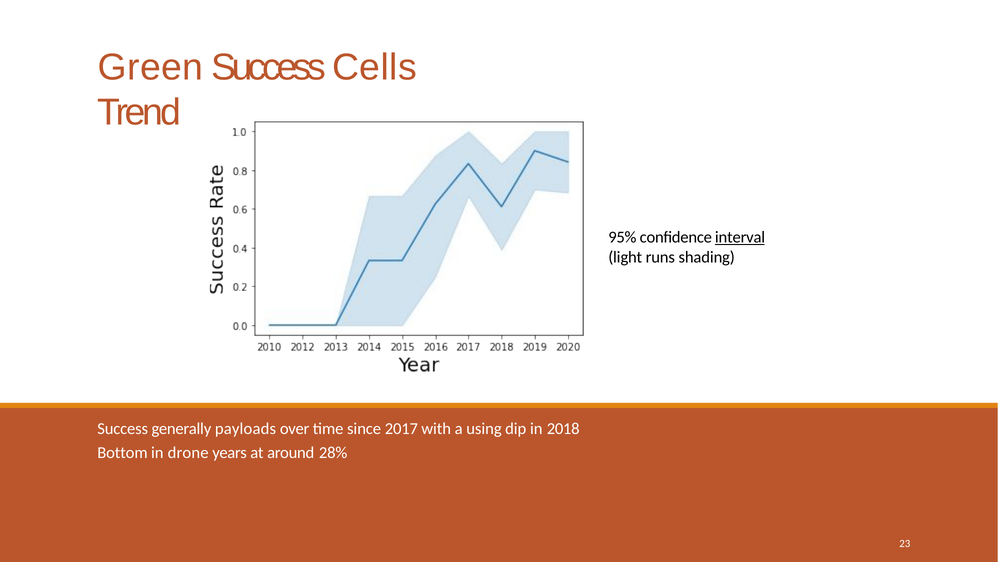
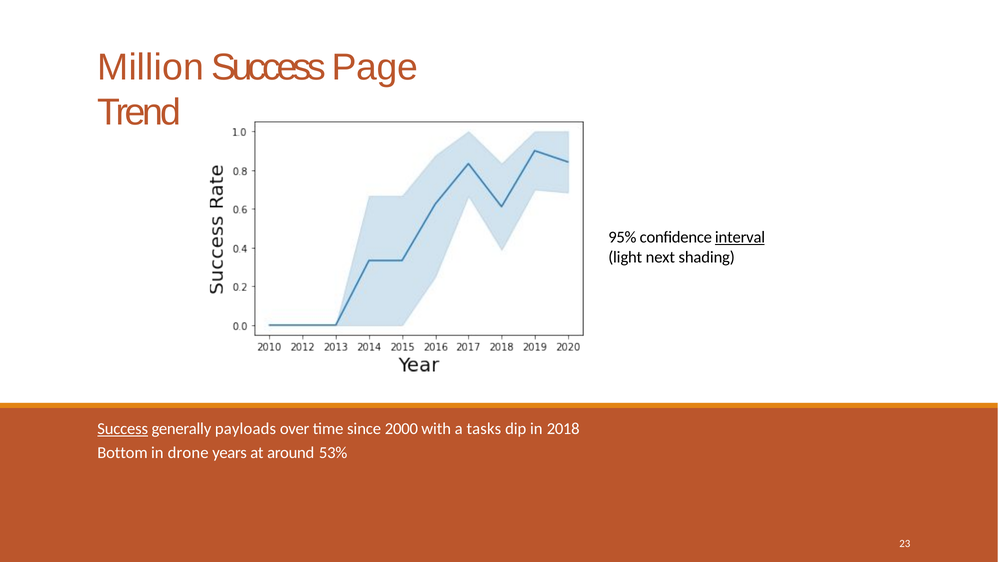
Green: Green -> Million (151, 67)
Cells: Cells -> Page (375, 67)
runs: runs -> next (660, 257)
Success underline: none -> present (123, 428)
2017: 2017 -> 2000 (401, 428)
using: using -> tasks (484, 428)
28%: 28% -> 53% (333, 452)
